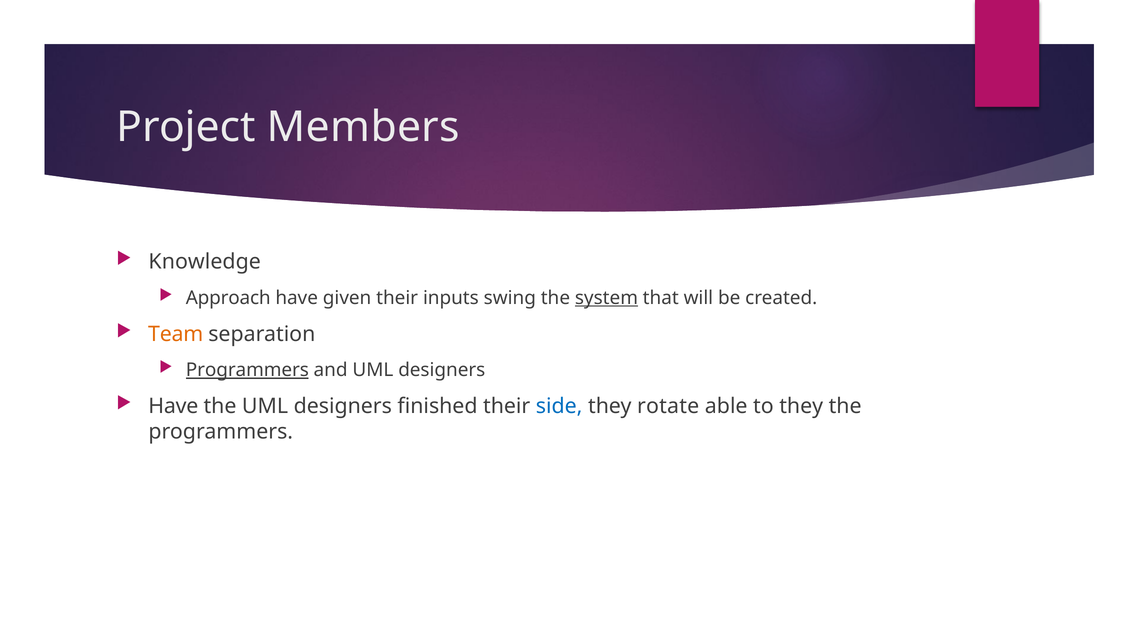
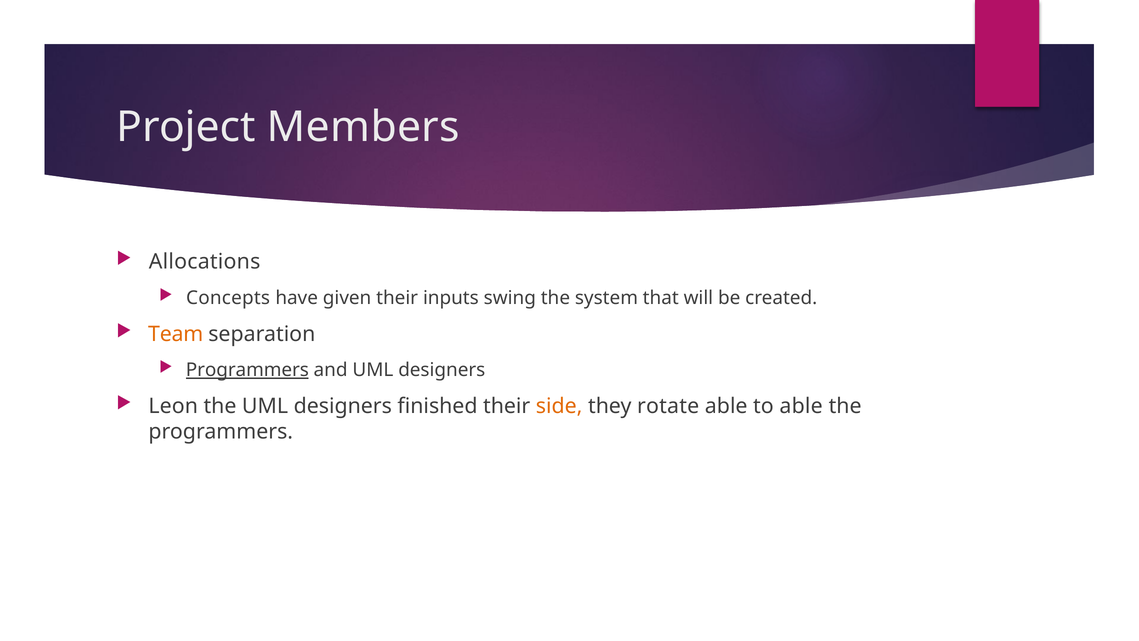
Knowledge: Knowledge -> Allocations (205, 262)
Approach: Approach -> Concepts (228, 298)
system underline: present -> none (606, 298)
Have: Have -> Leon (173, 406)
side colour: blue -> orange (559, 406)
to they: they -> able (801, 406)
